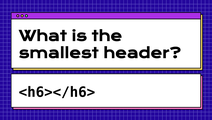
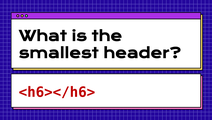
<h6></h6> colour: black -> red (57, 92)
